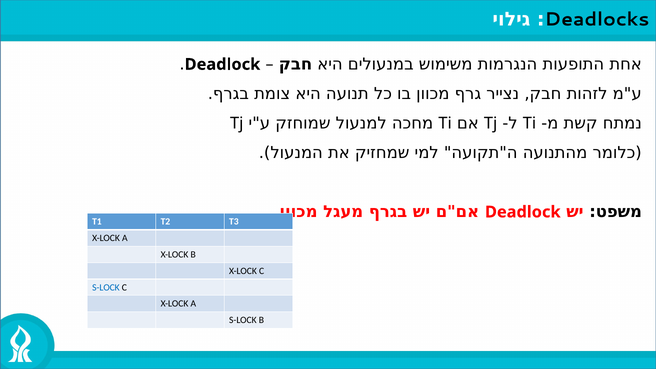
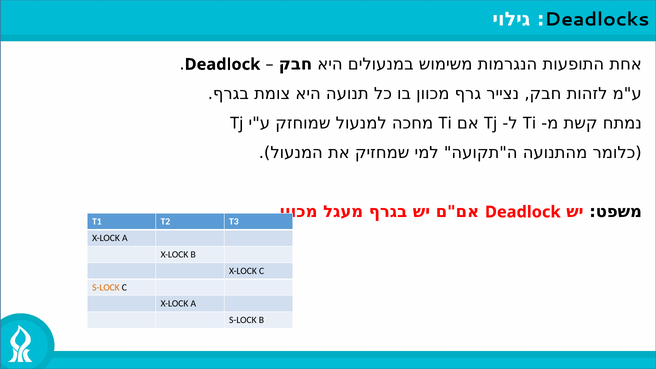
S-LOCK colour: blue -> orange (106, 287)
